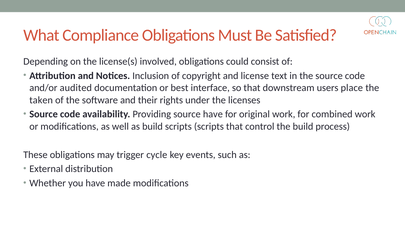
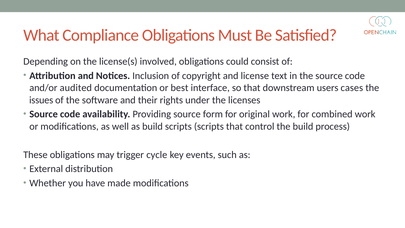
place: place -> cases (352, 88)
taken: taken -> issues (41, 100)
source have: have -> form (213, 114)
